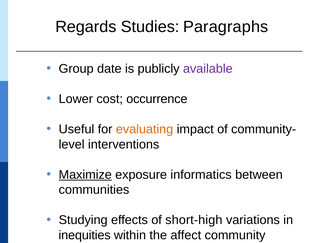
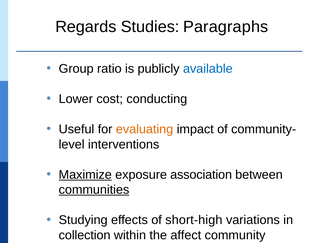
date: date -> ratio (109, 69)
available colour: purple -> blue (208, 69)
occurrence: occurrence -> conducting (157, 99)
informatics: informatics -> association (201, 175)
communities underline: none -> present (94, 190)
inequities: inequities -> collection (85, 235)
